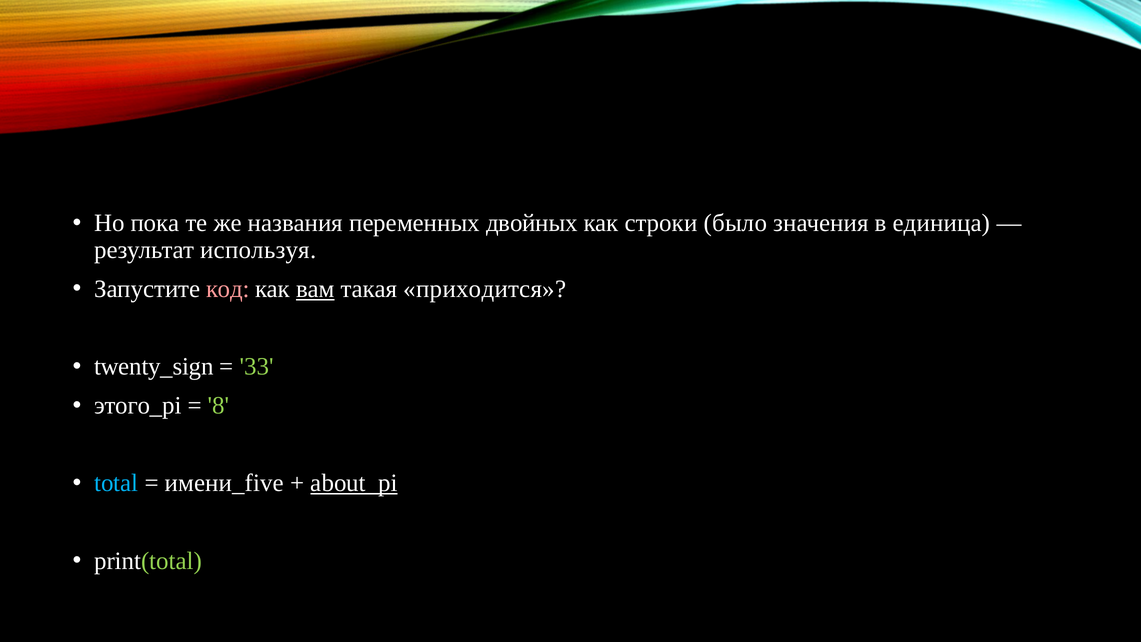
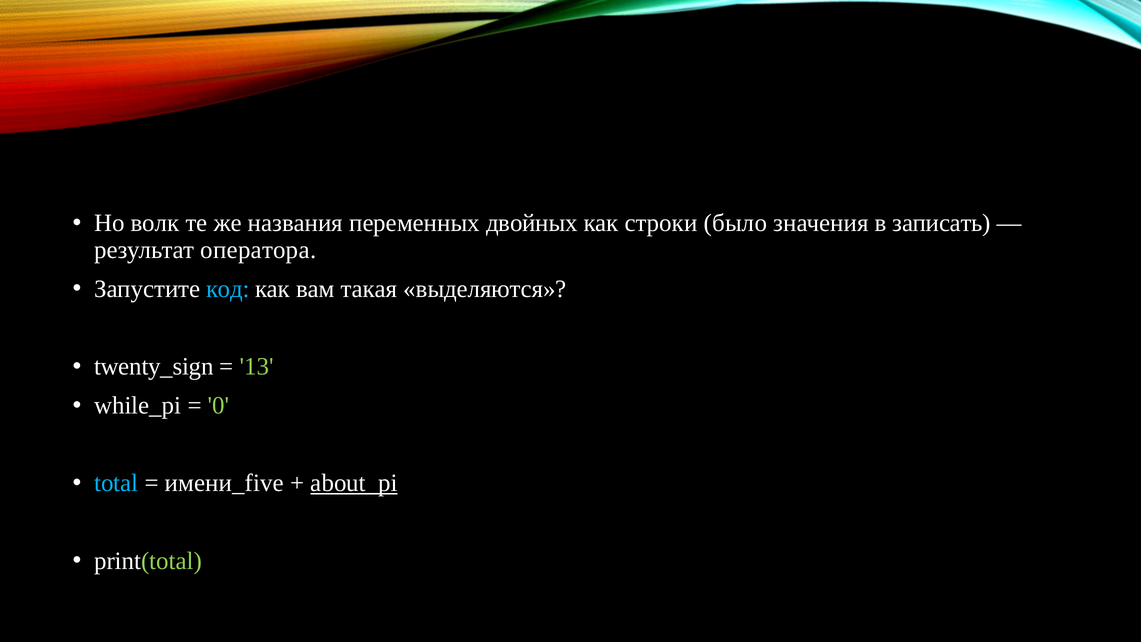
пока: пока -> волк (155, 223)
единица: единица -> записать (942, 223)
используя: используя -> оператора (258, 250)
код colour: pink -> light blue (228, 289)
вам underline: present -> none (315, 289)
приходится: приходится -> выделяются (485, 289)
33: 33 -> 13 (257, 366)
этого_pi: этого_pi -> while_pi (138, 405)
8: 8 -> 0 (219, 405)
